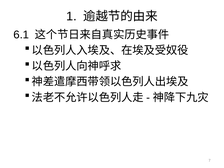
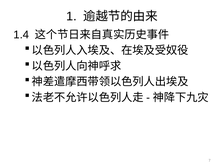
6.1: 6.1 -> 1.4 (21, 35)
